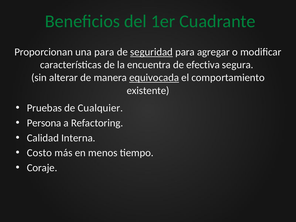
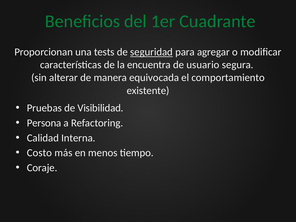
una para: para -> tests (104, 52)
efectiva: efectiva -> usuario (203, 65)
equivocada underline: present -> none (154, 78)
Cualquier: Cualquier -> Visibilidad (100, 108)
